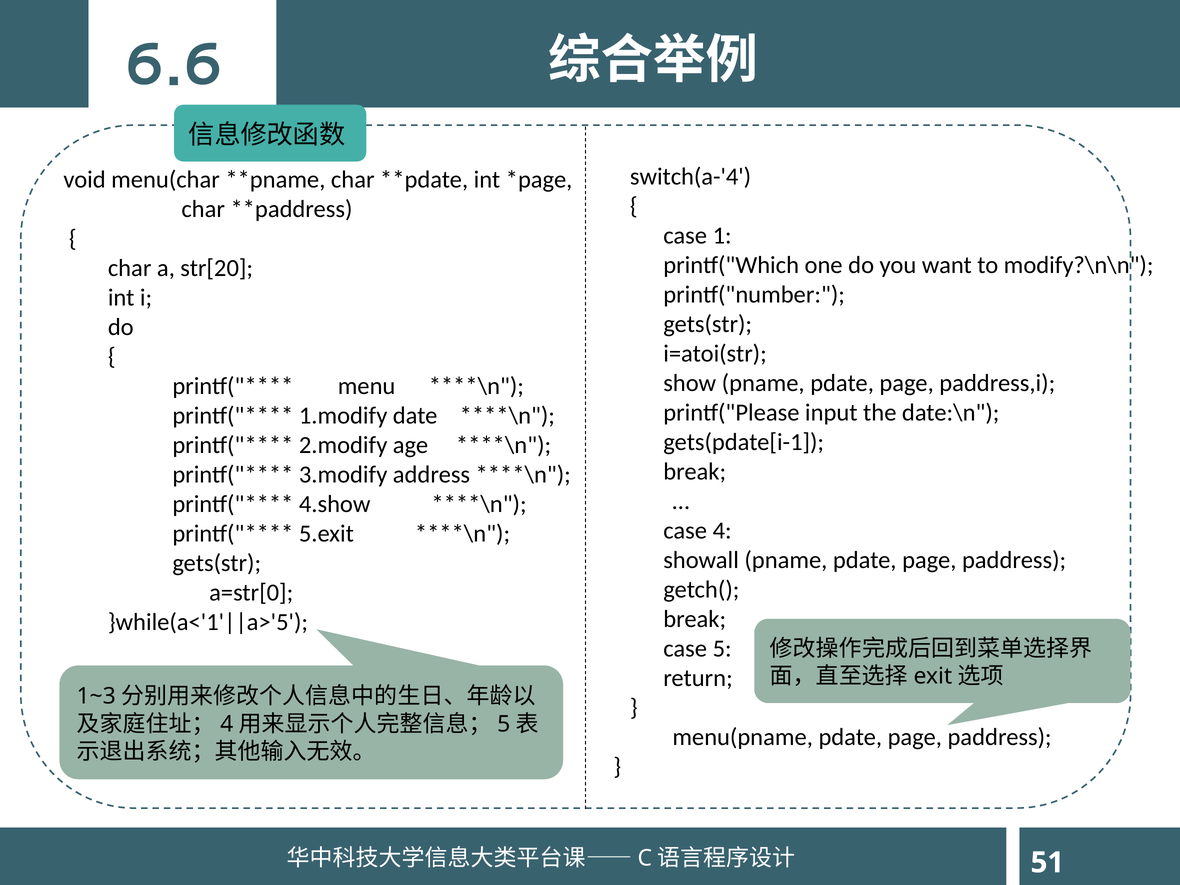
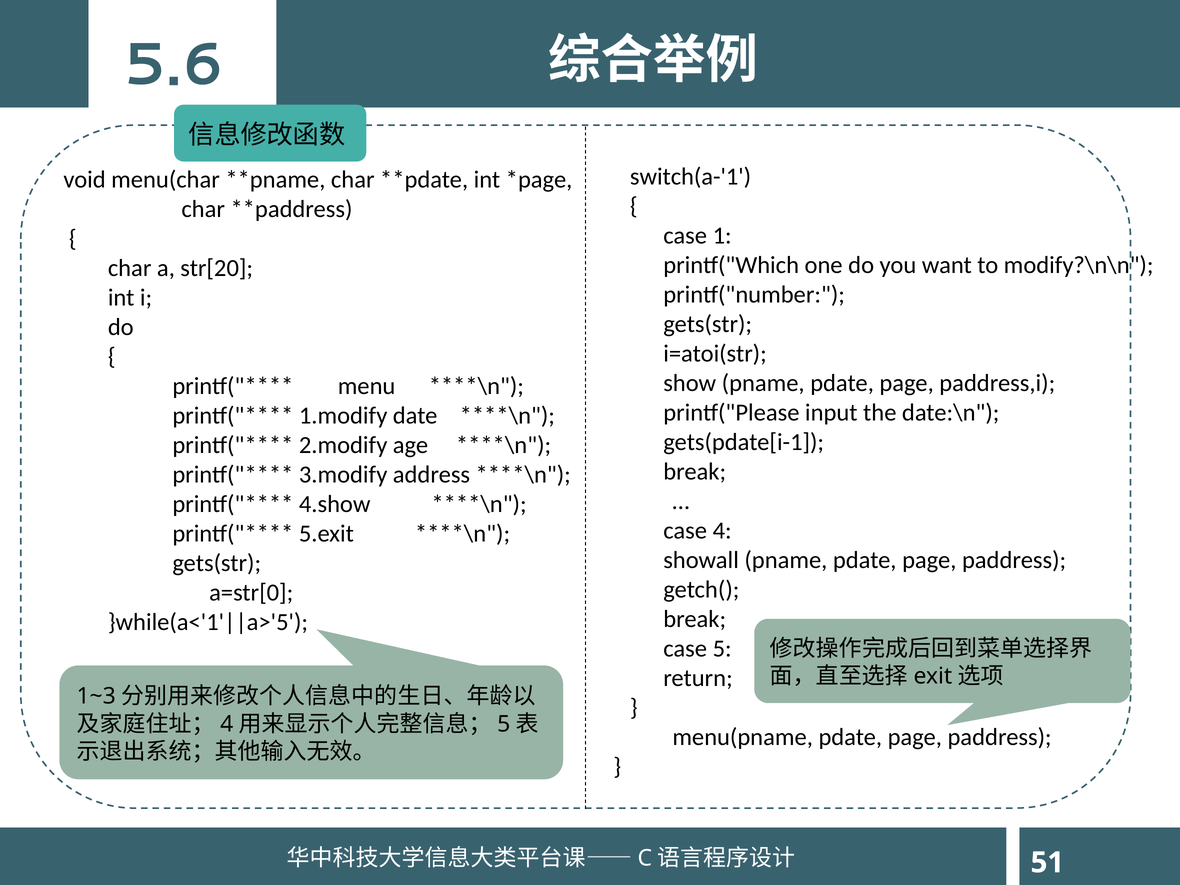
6.6: 6.6 -> 5.6 (174, 65)
switch(a-'4: switch(a-'4 -> switch(a-'1 (691, 177)
